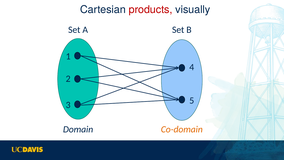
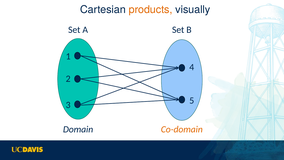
products colour: red -> orange (151, 10)
